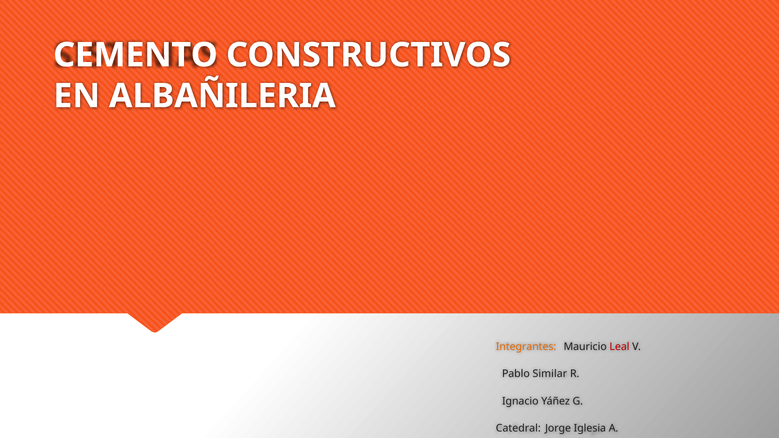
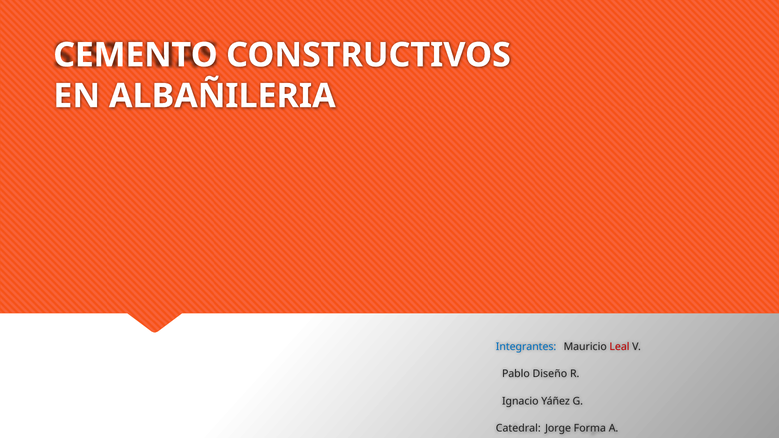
Integrantes colour: orange -> blue (526, 347)
Similar: Similar -> Diseño (550, 374)
Iglesia: Iglesia -> Forma (590, 429)
